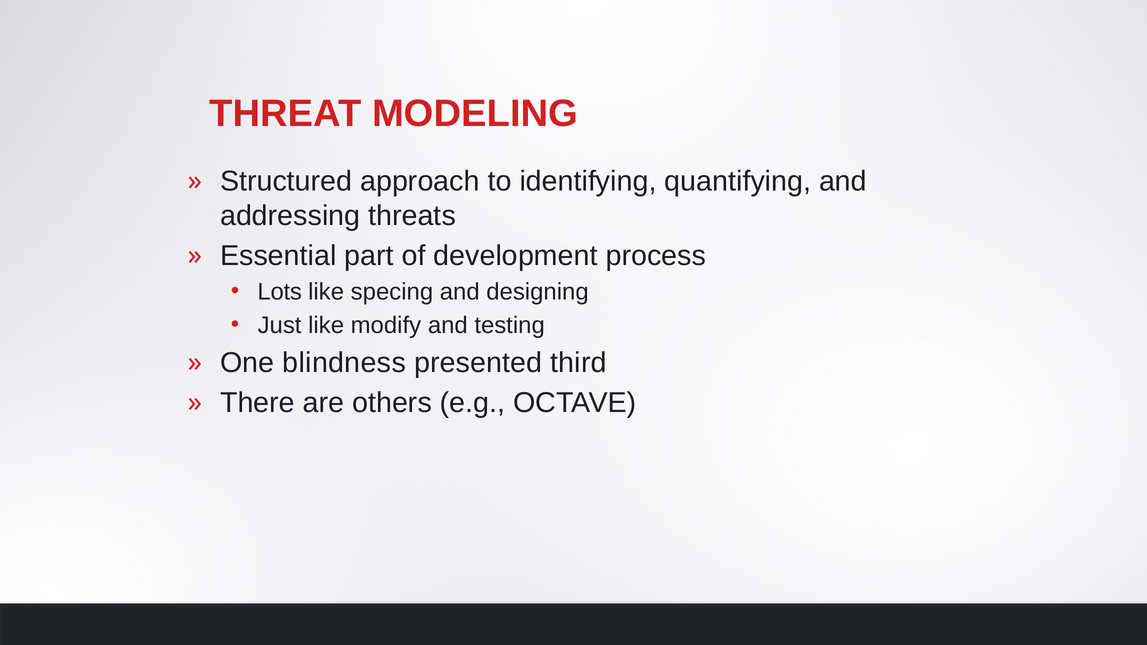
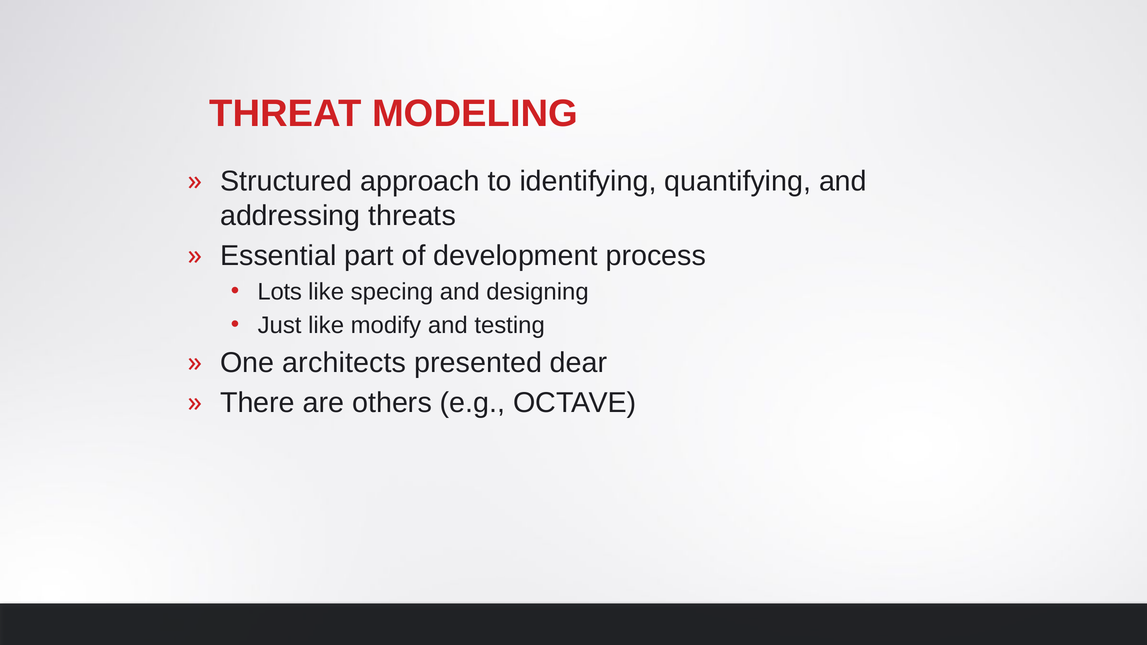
blindness: blindness -> architects (344, 363)
third: third -> dear (579, 363)
